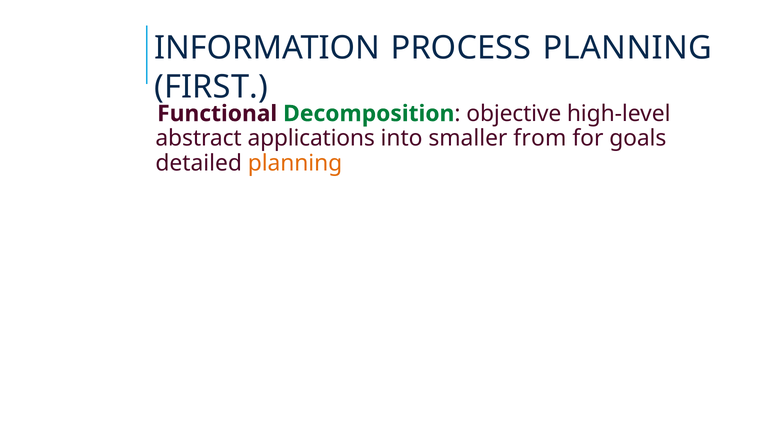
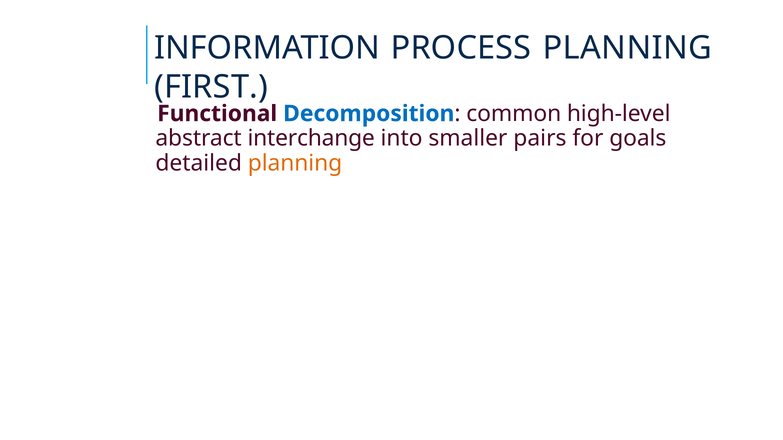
Decomposition colour: green -> blue (369, 114)
objective: objective -> common (514, 114)
applications: applications -> interchange (311, 138)
from: from -> pairs (540, 138)
